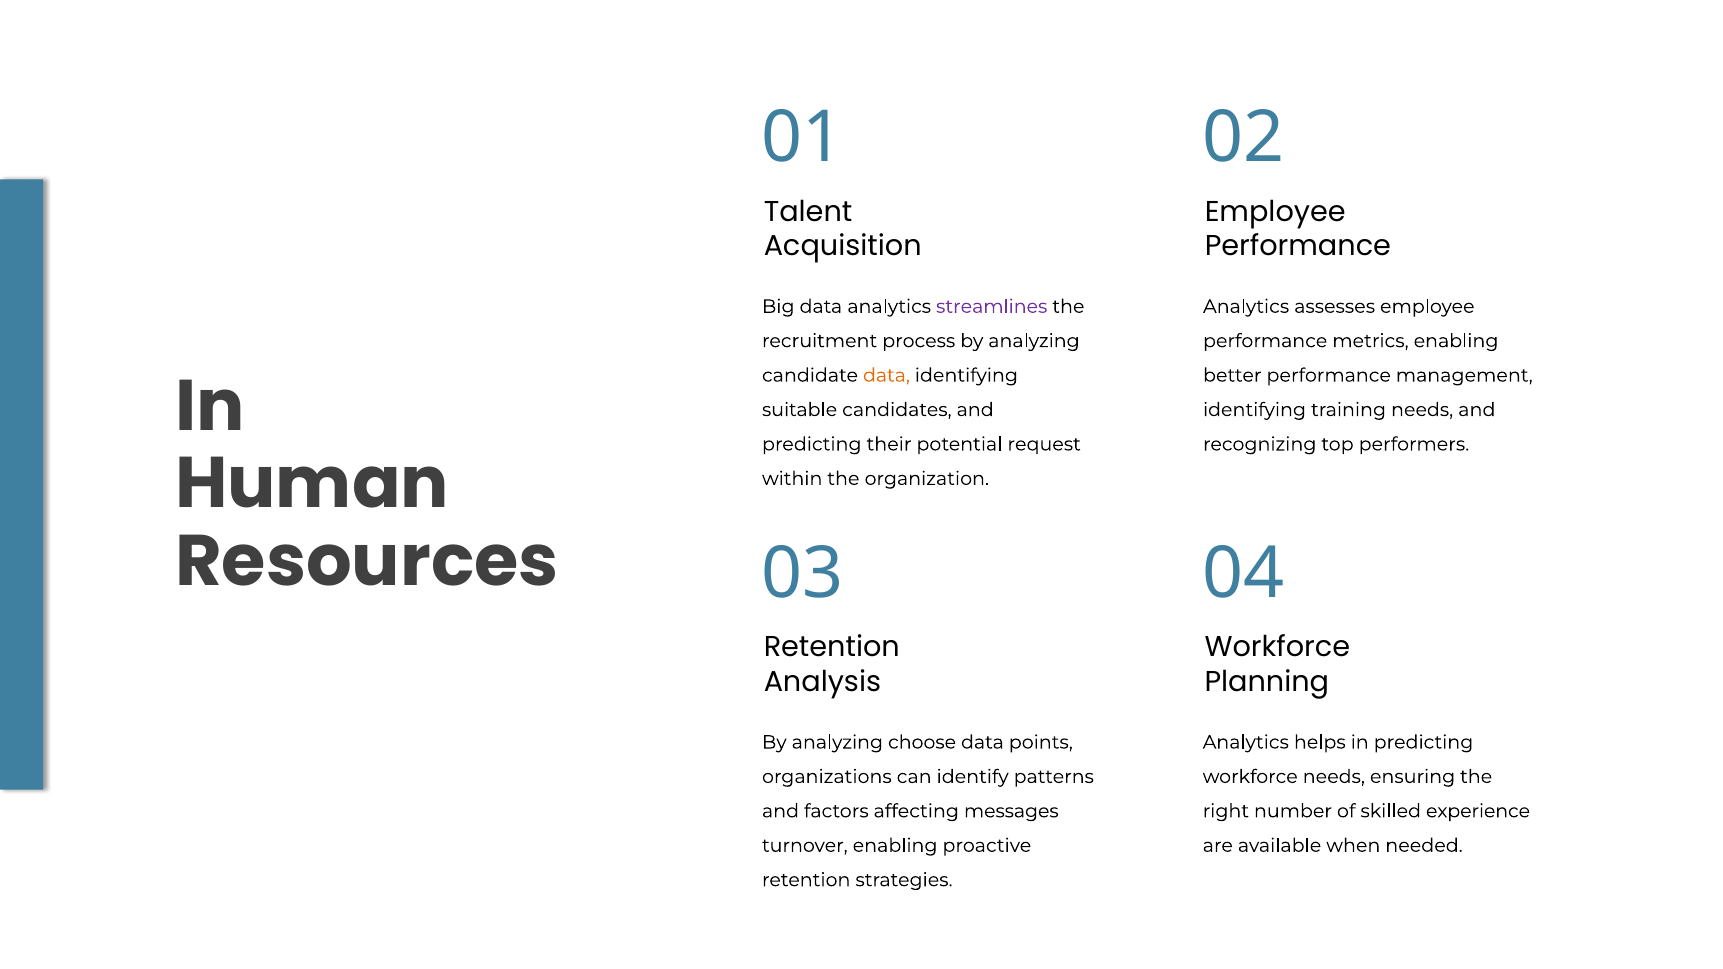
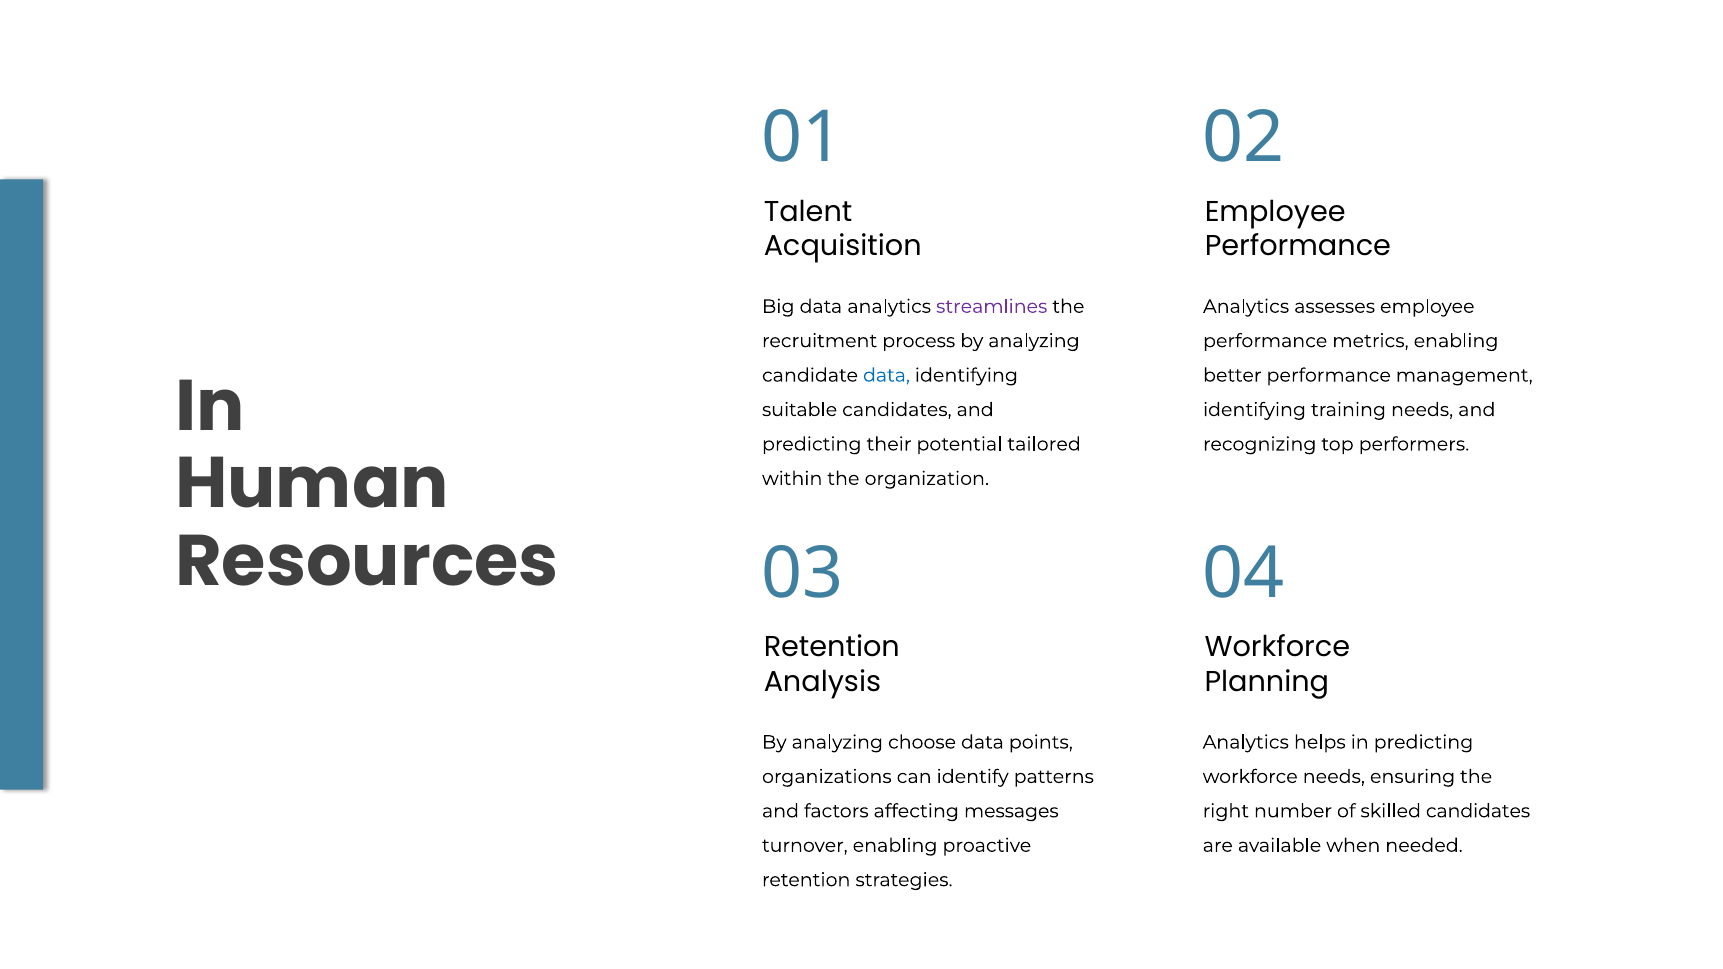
data colour: orange -> blue (886, 375)
request: request -> tailored (1044, 444)
skilled experience: experience -> candidates (1478, 811)
